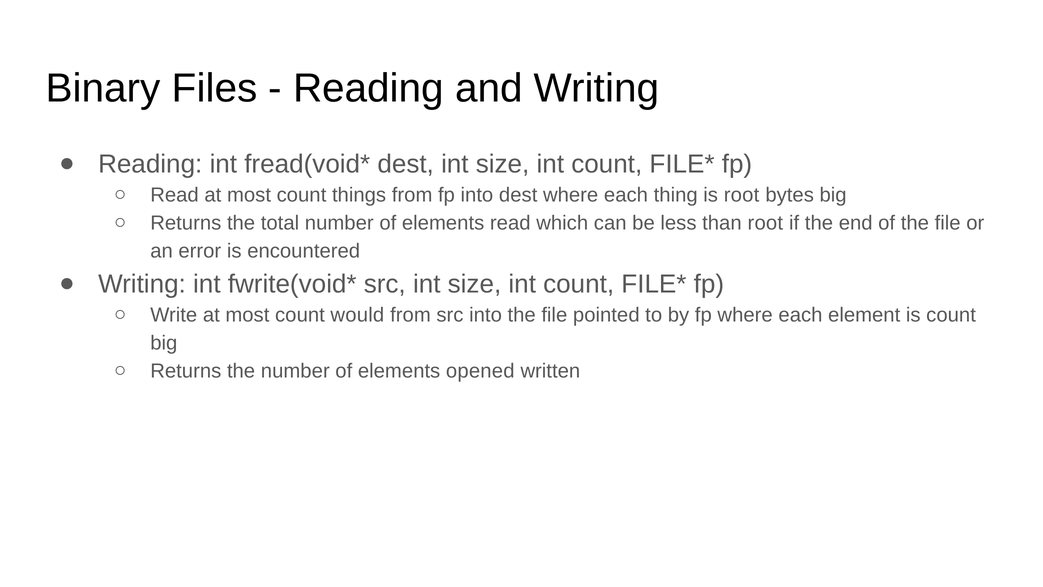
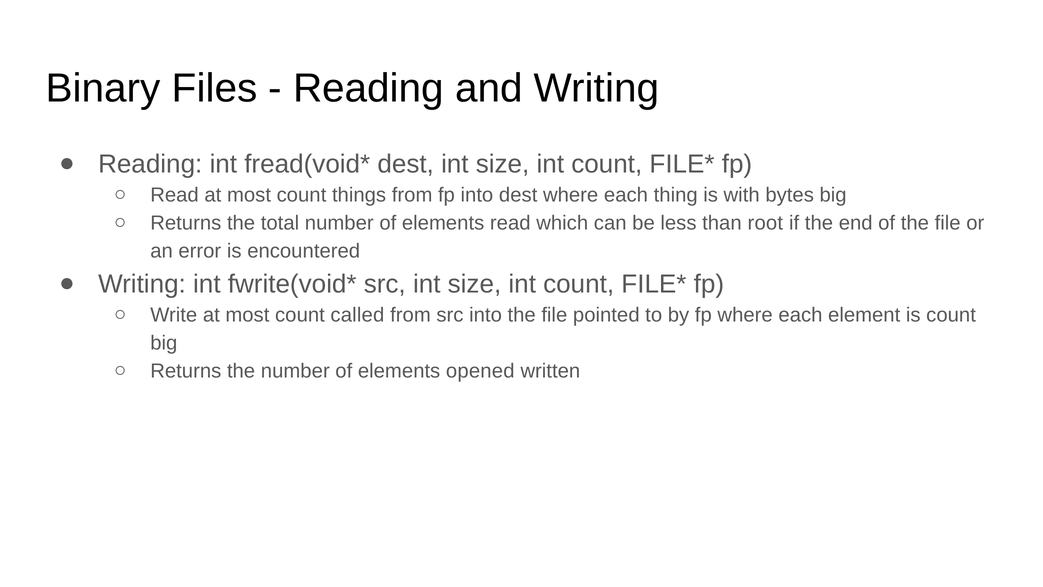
is root: root -> with (742, 195)
would: would -> called (357, 315)
